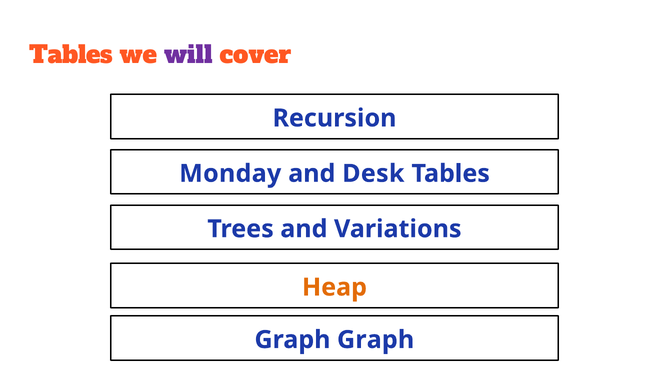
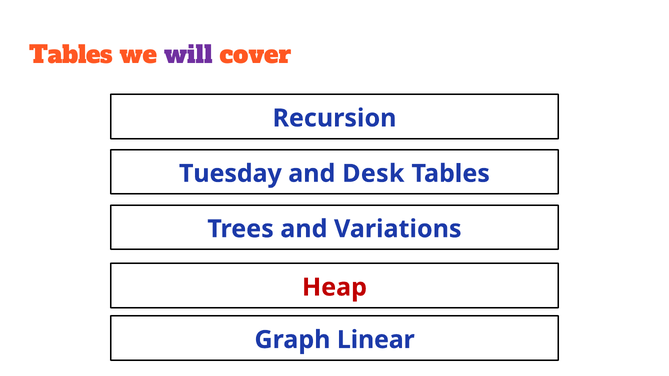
Monday: Monday -> Tuesday (230, 174)
Heap colour: orange -> red (334, 288)
Graph Graph: Graph -> Linear (376, 340)
